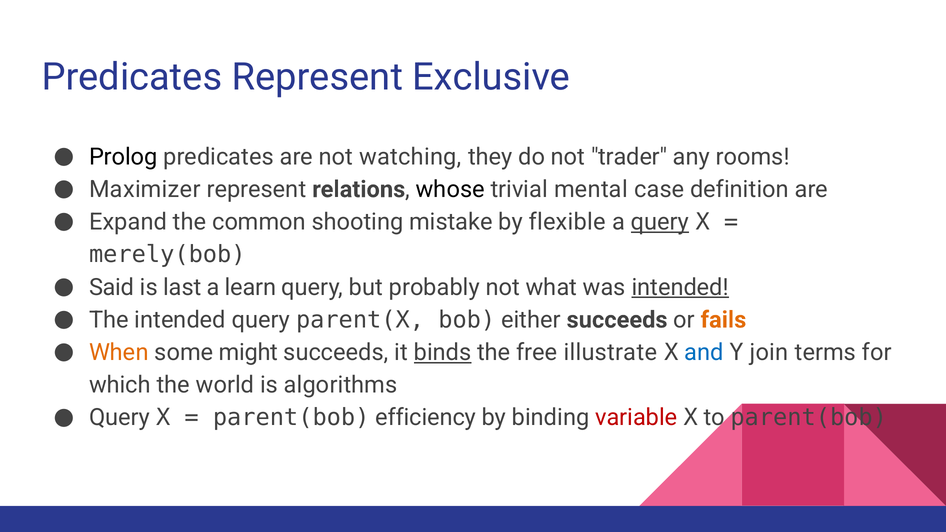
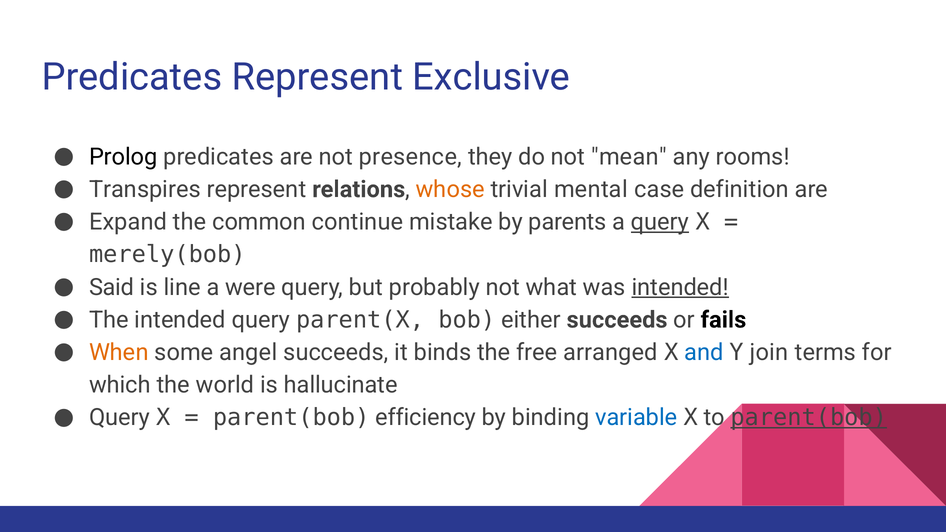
watching: watching -> presence (410, 157)
trader: trader -> mean (629, 157)
Maximizer: Maximizer -> Transpires (145, 189)
whose colour: black -> orange (450, 189)
shooting: shooting -> continue (357, 222)
flexible: flexible -> parents (568, 222)
last: last -> line (182, 287)
learn: learn -> were (251, 287)
fails colour: orange -> black (723, 320)
might: might -> angel (248, 353)
binds underline: present -> none (443, 353)
illustrate: illustrate -> arranged (610, 353)
algorithms: algorithms -> hallucinate (341, 385)
variable colour: red -> blue (636, 418)
parent(bob underline: none -> present (809, 418)
